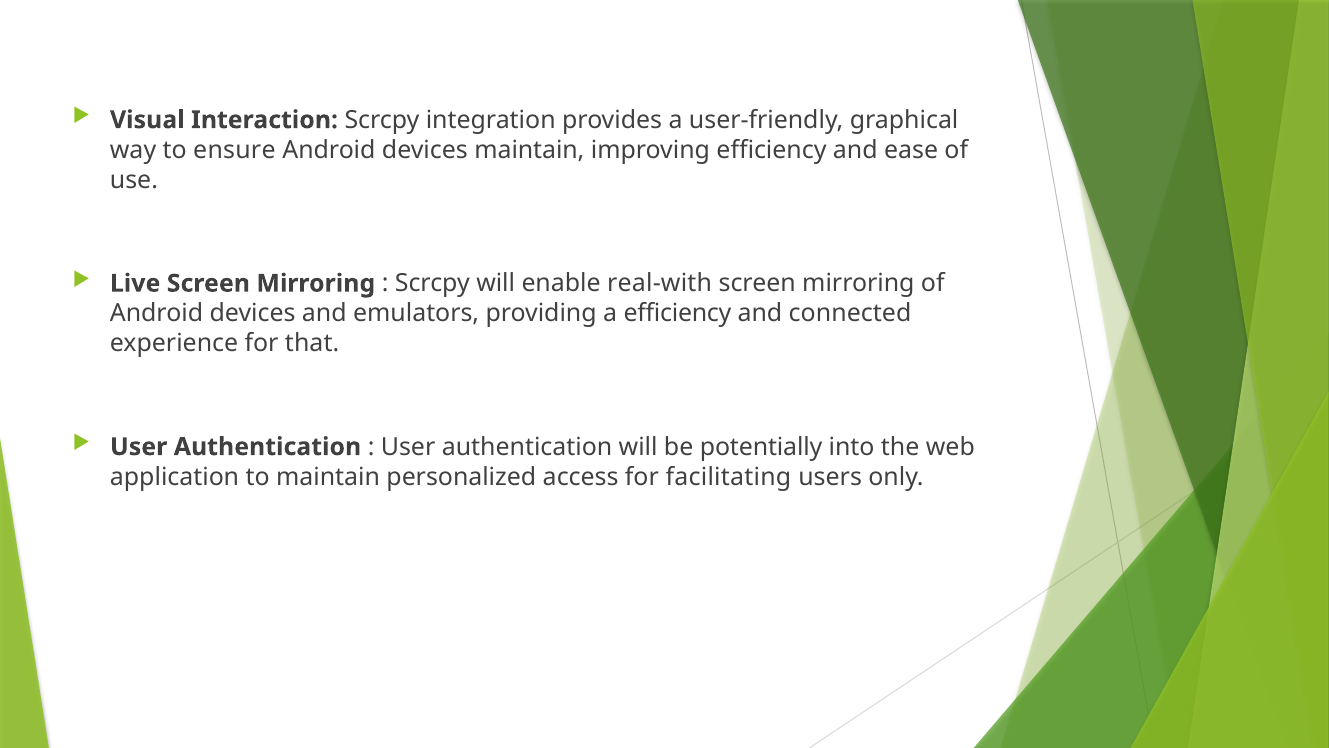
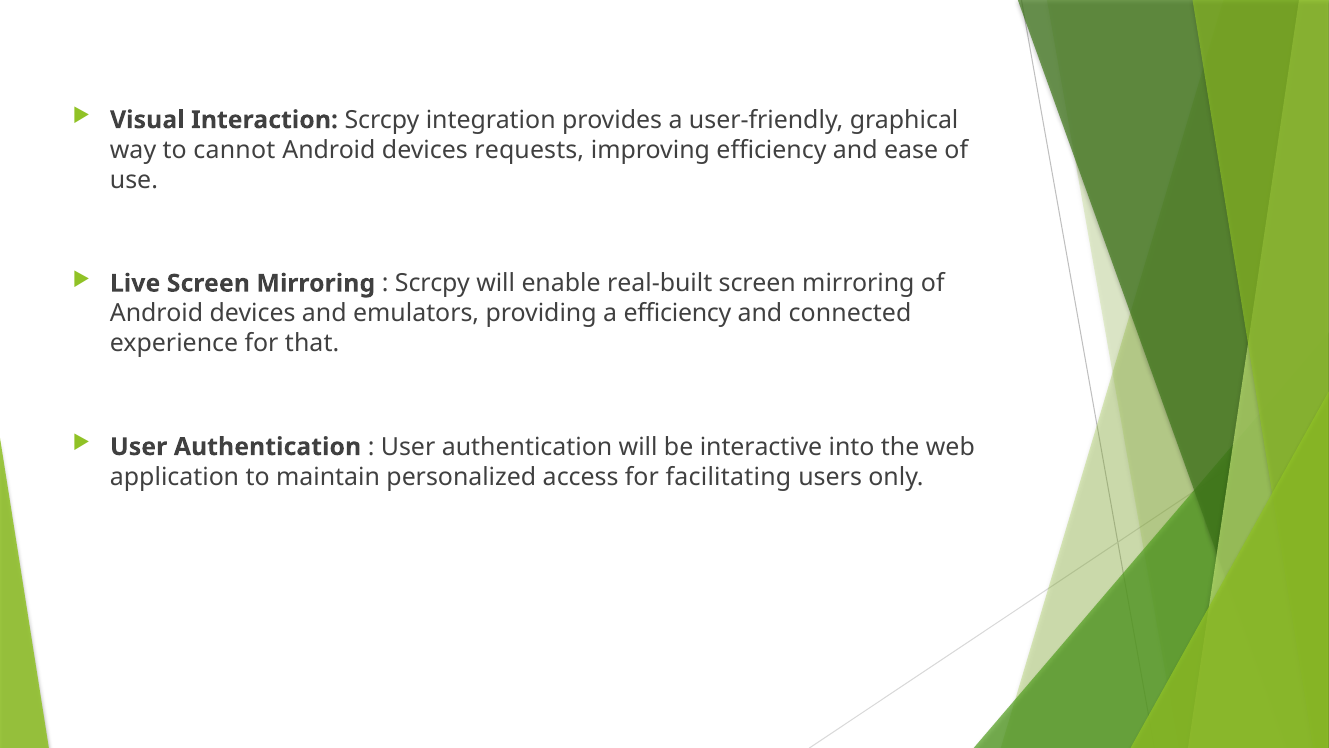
ensure: ensure -> cannot (234, 150)
devices maintain: maintain -> requests (529, 150)
real-with: real-with -> real-built (660, 283)
potentially: potentially -> interactive (761, 447)
